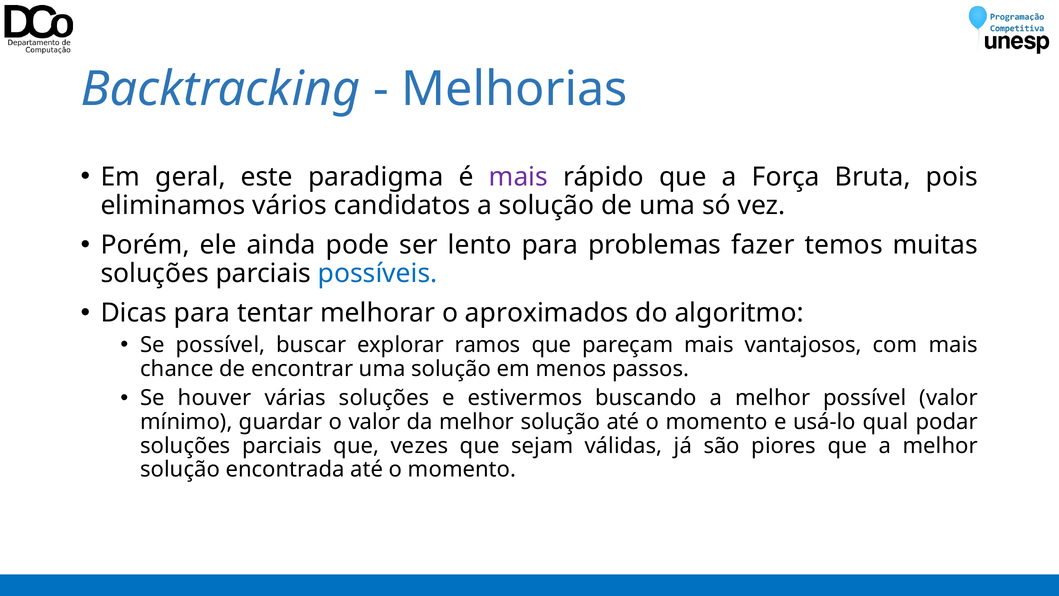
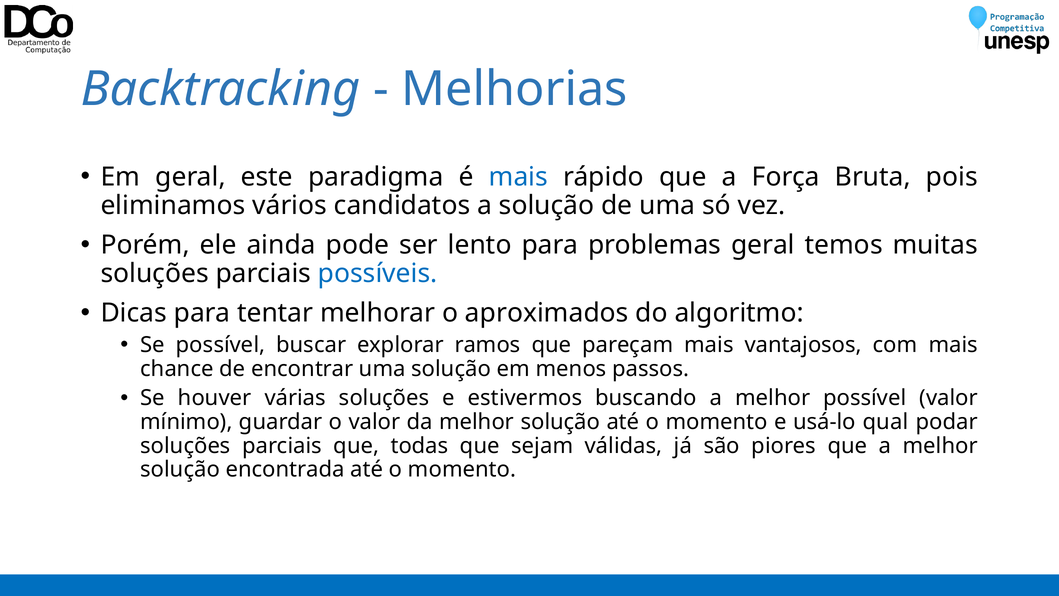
mais colour: purple -> blue (518, 177)
problemas fazer: fazer -> geral (763, 245)
vezes: vezes -> todas (420, 446)
